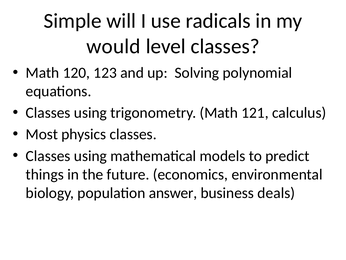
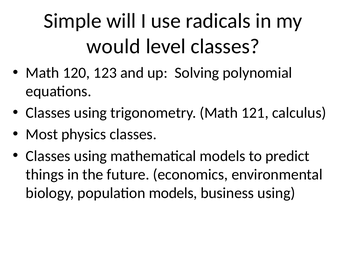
population answer: answer -> models (173, 193)
business deals: deals -> using (276, 193)
